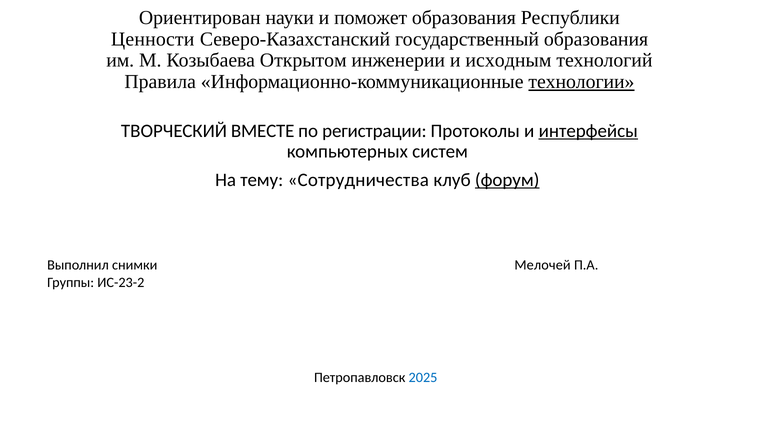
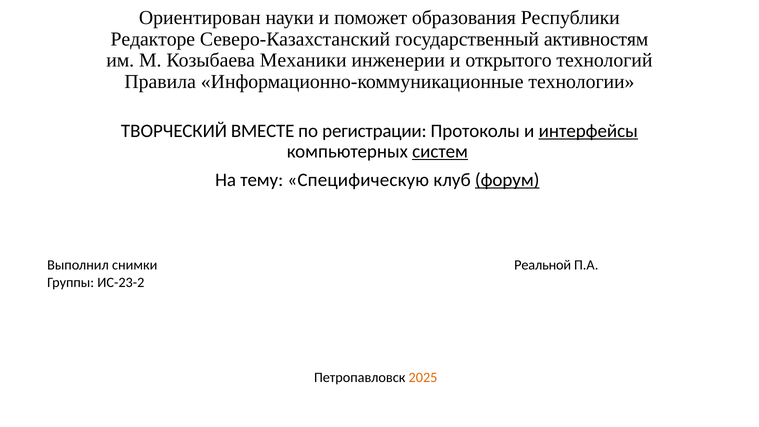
Ценности: Ценности -> Редакторе (153, 39)
государственный образования: образования -> активностям (596, 39)
Открытом: Открытом -> Механики (303, 60)
исходным: исходным -> открытого (509, 60)
технологии underline: present -> none (581, 82)
систем underline: none -> present (440, 151)
Сотрудничества: Сотрудничества -> Специфическую (358, 180)
Мелочей: Мелочей -> Реальной (543, 265)
2025 colour: blue -> orange (423, 378)
